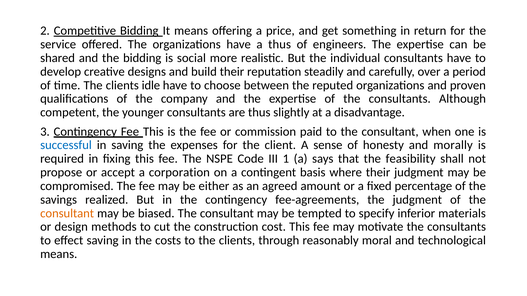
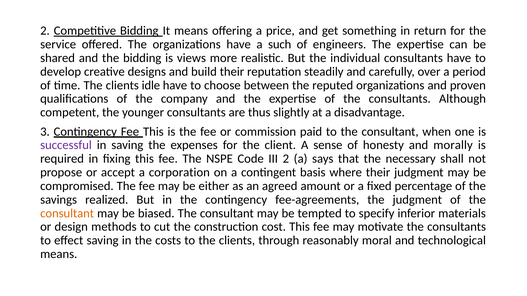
a thus: thus -> such (280, 44)
social: social -> views (191, 58)
successful colour: blue -> purple (66, 145)
III 1: 1 -> 2 (286, 159)
feasibility: feasibility -> necessary (411, 159)
